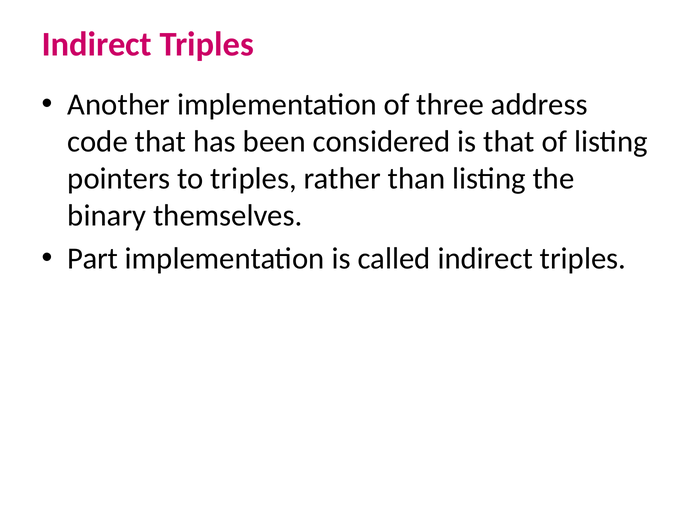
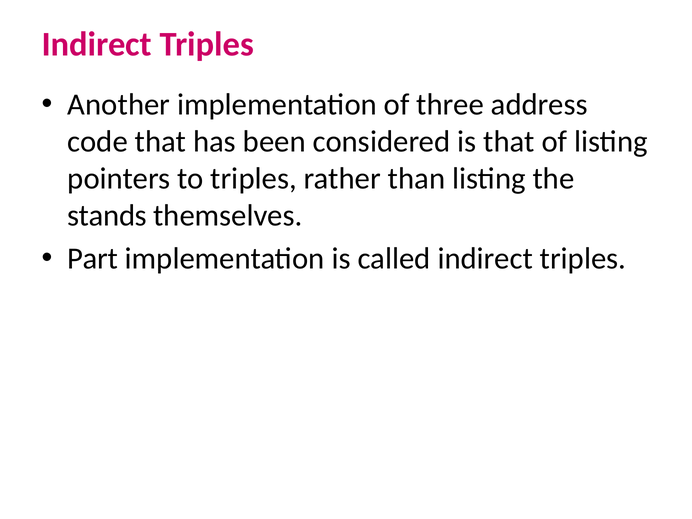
binary: binary -> stands (107, 216)
